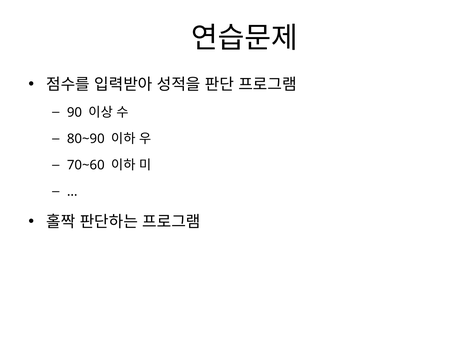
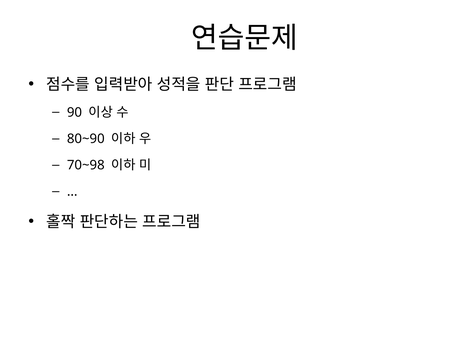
70~60: 70~60 -> 70~98 (86, 165)
